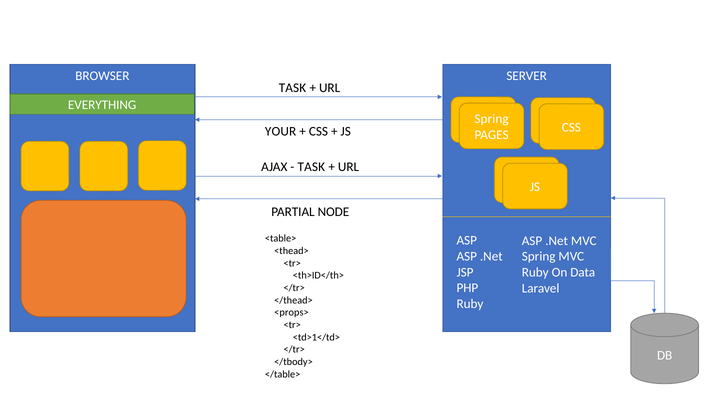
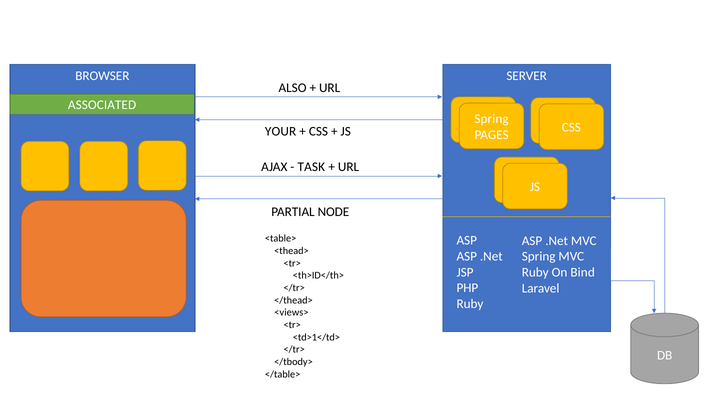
TASK: TASK -> ALSO (293, 88)
EVERYTHING: EVERYTHING -> ASSOCIATED (102, 105)
Data: Data -> Bind (583, 272)
<props>: <props> -> <views> (291, 313)
